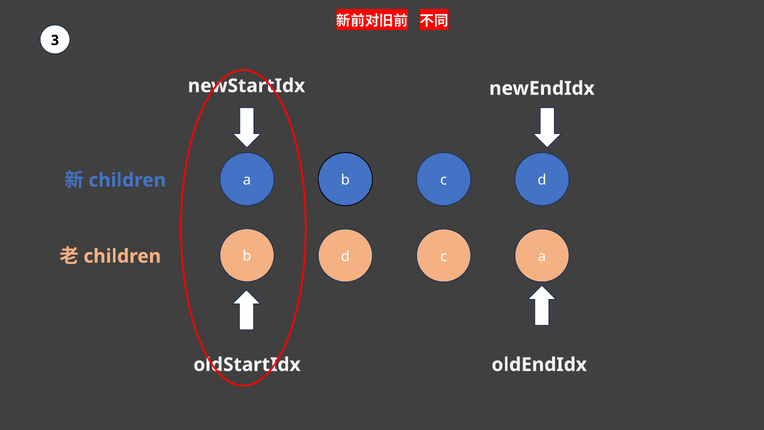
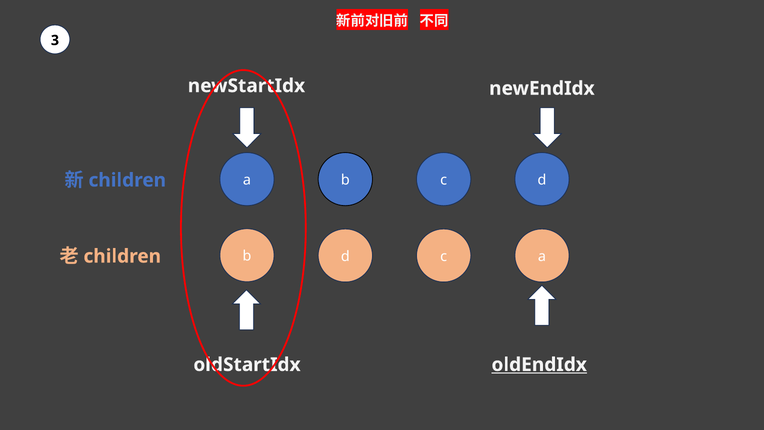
oldEndIdx underline: none -> present (539, 364)
